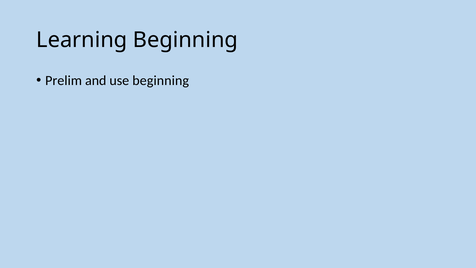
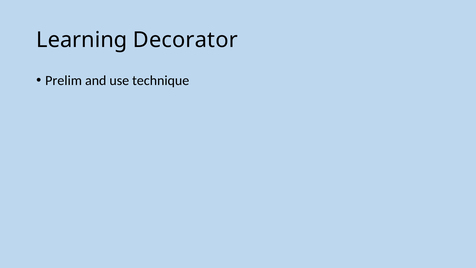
Learning Beginning: Beginning -> Decorator (185, 40)
use beginning: beginning -> technique (161, 80)
